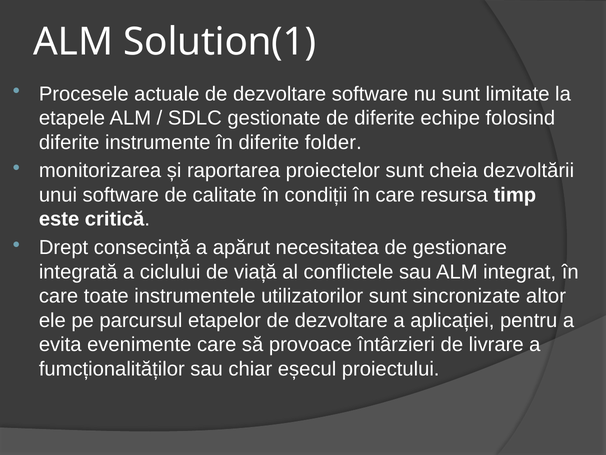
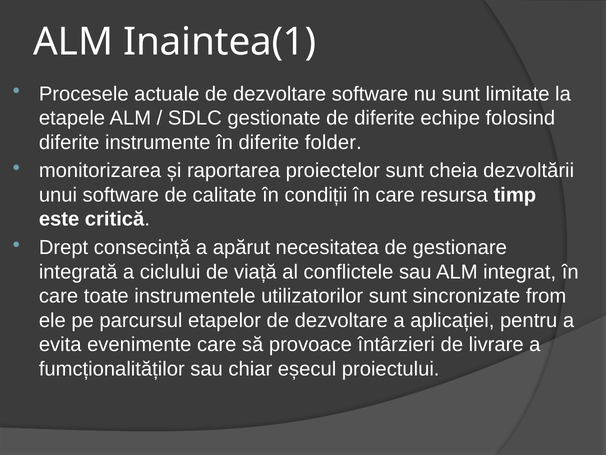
Solution(1: Solution(1 -> Inaintea(1 (220, 42)
altor: altor -> from (546, 296)
